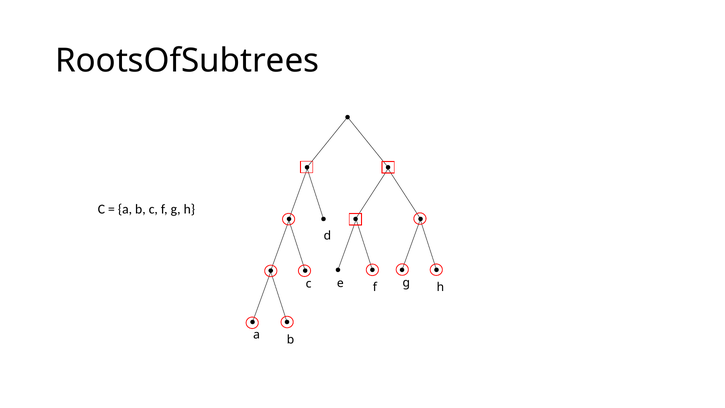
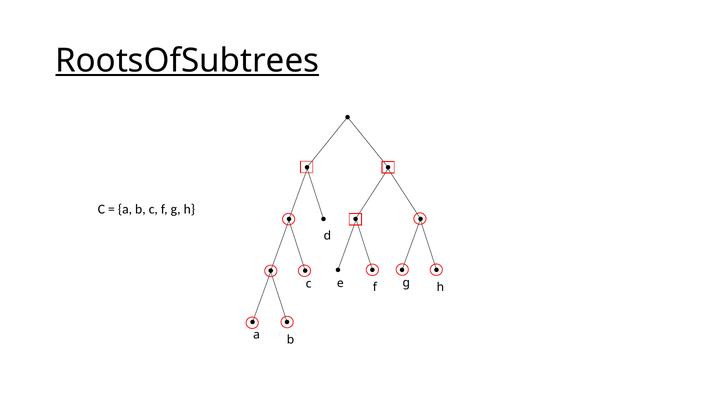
RootsOfSubtrees underline: none -> present (187, 61)
